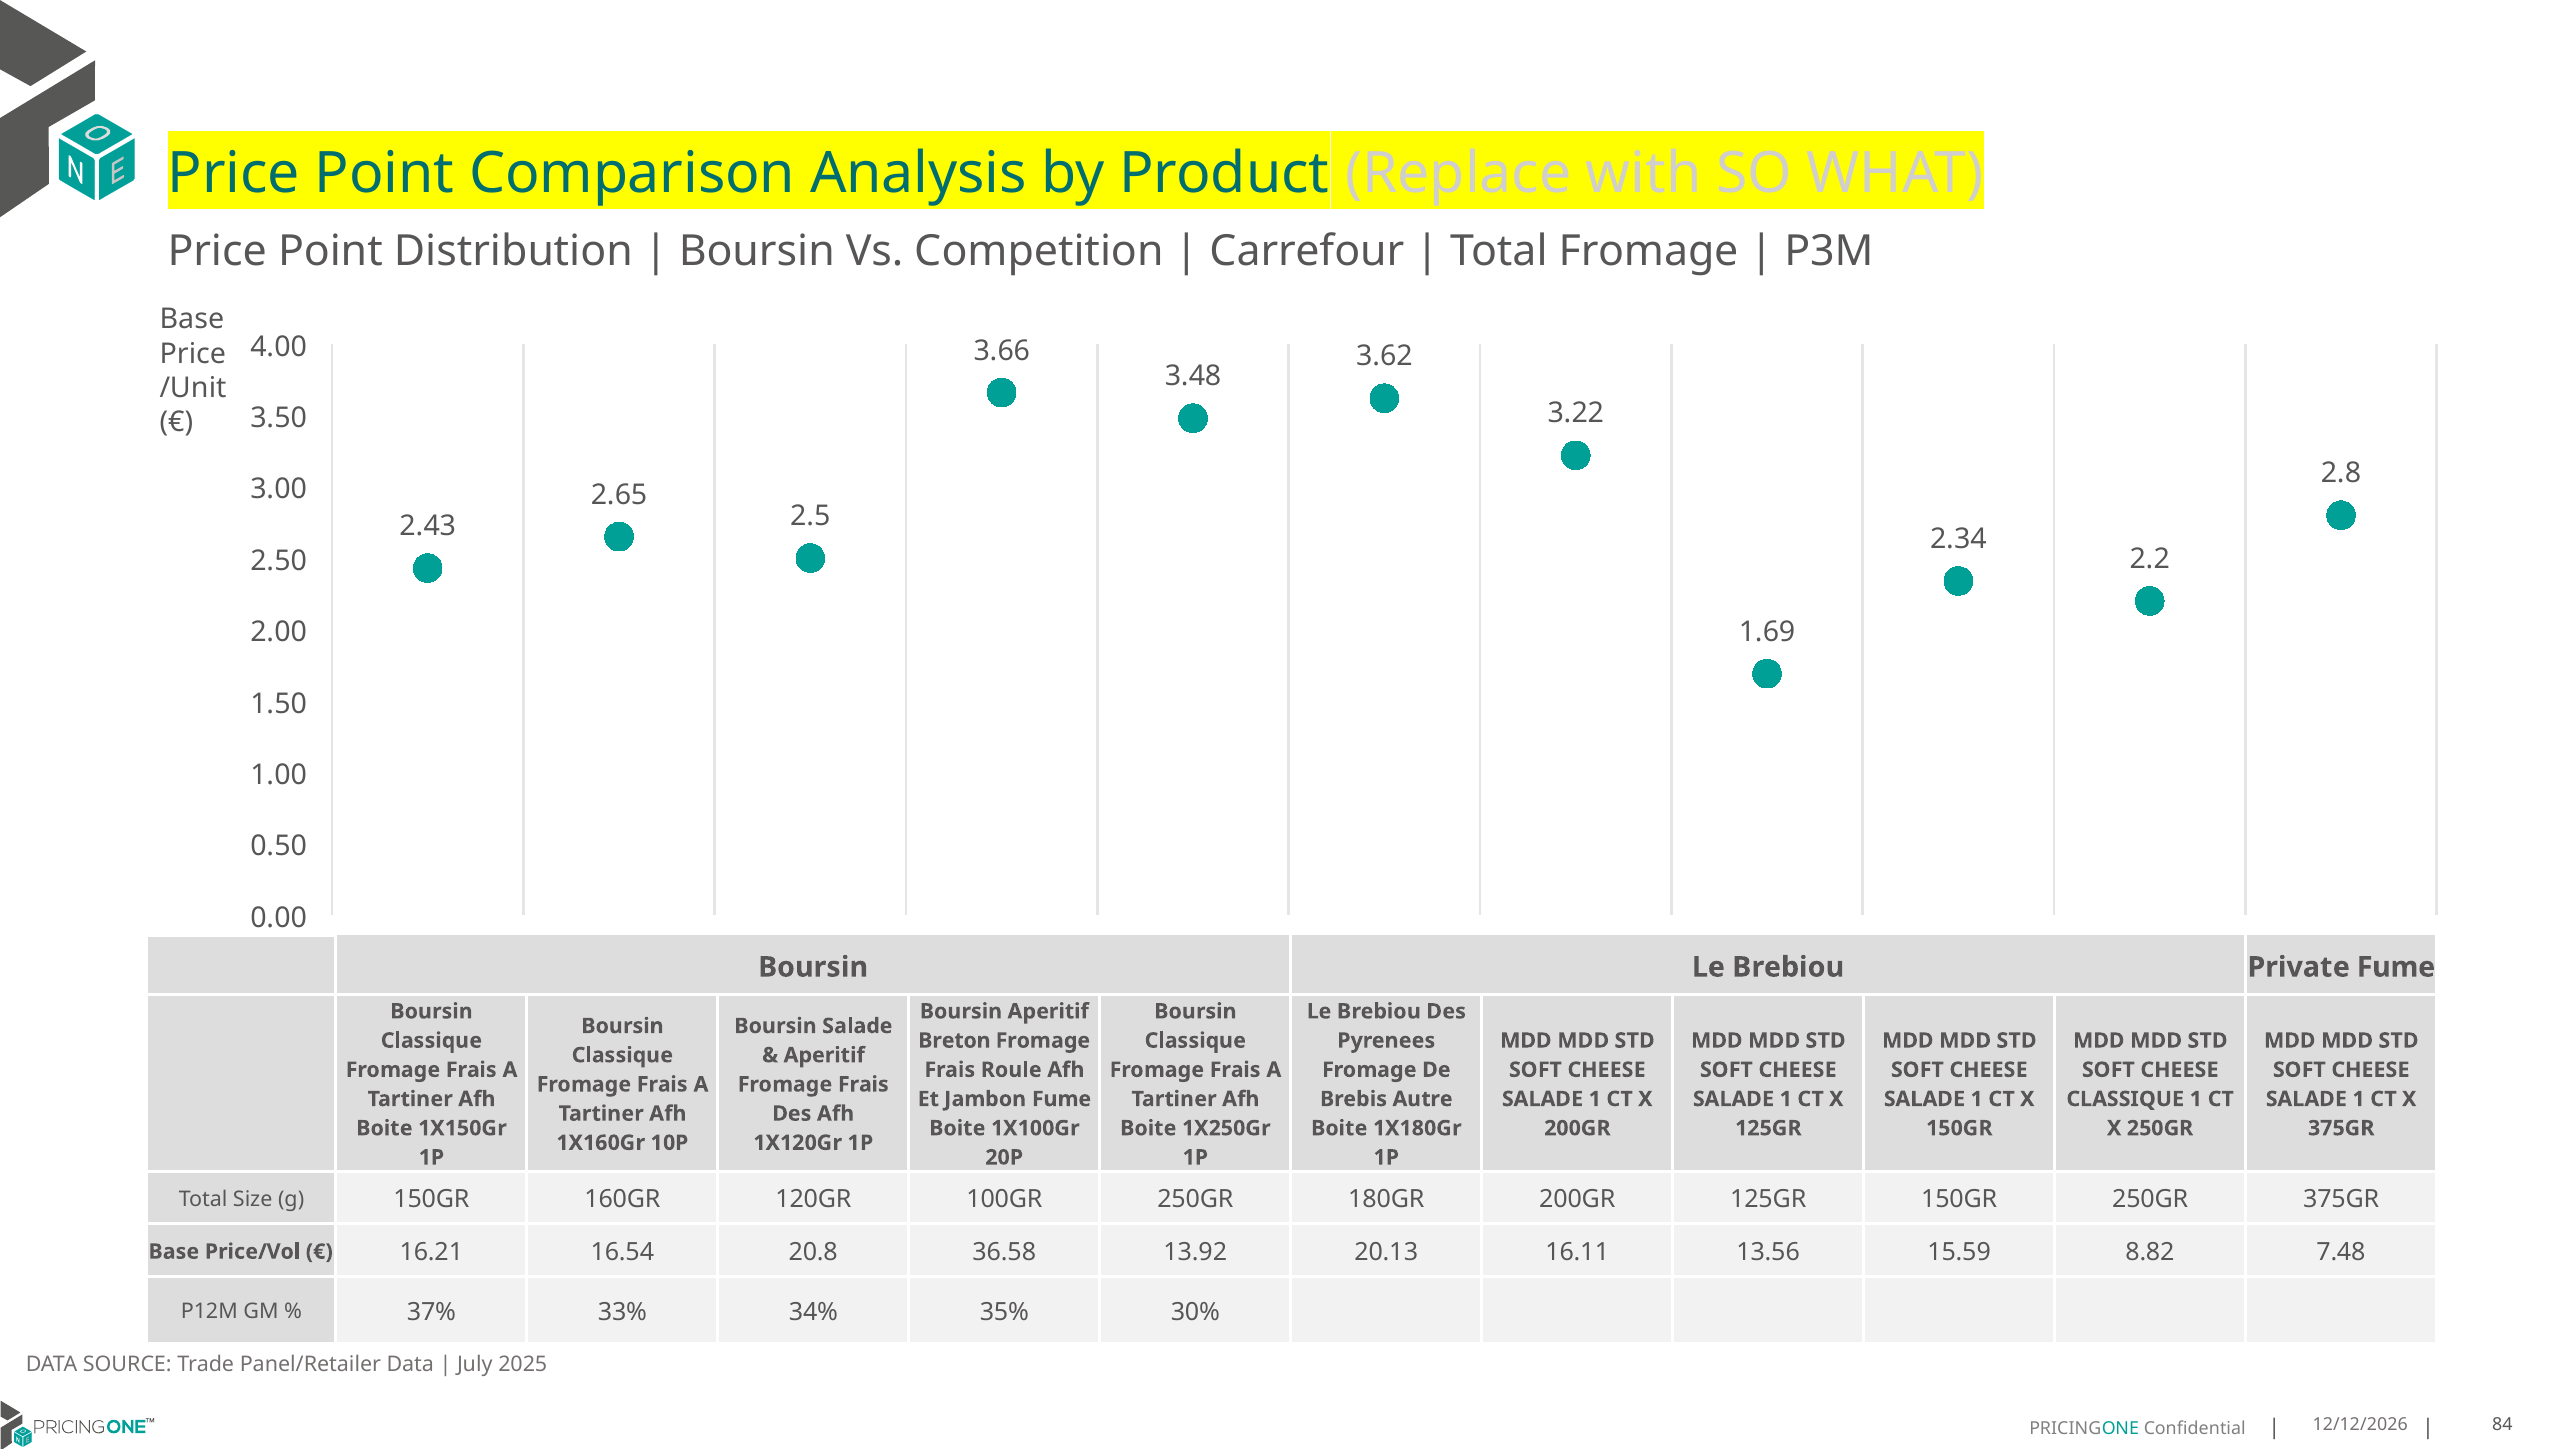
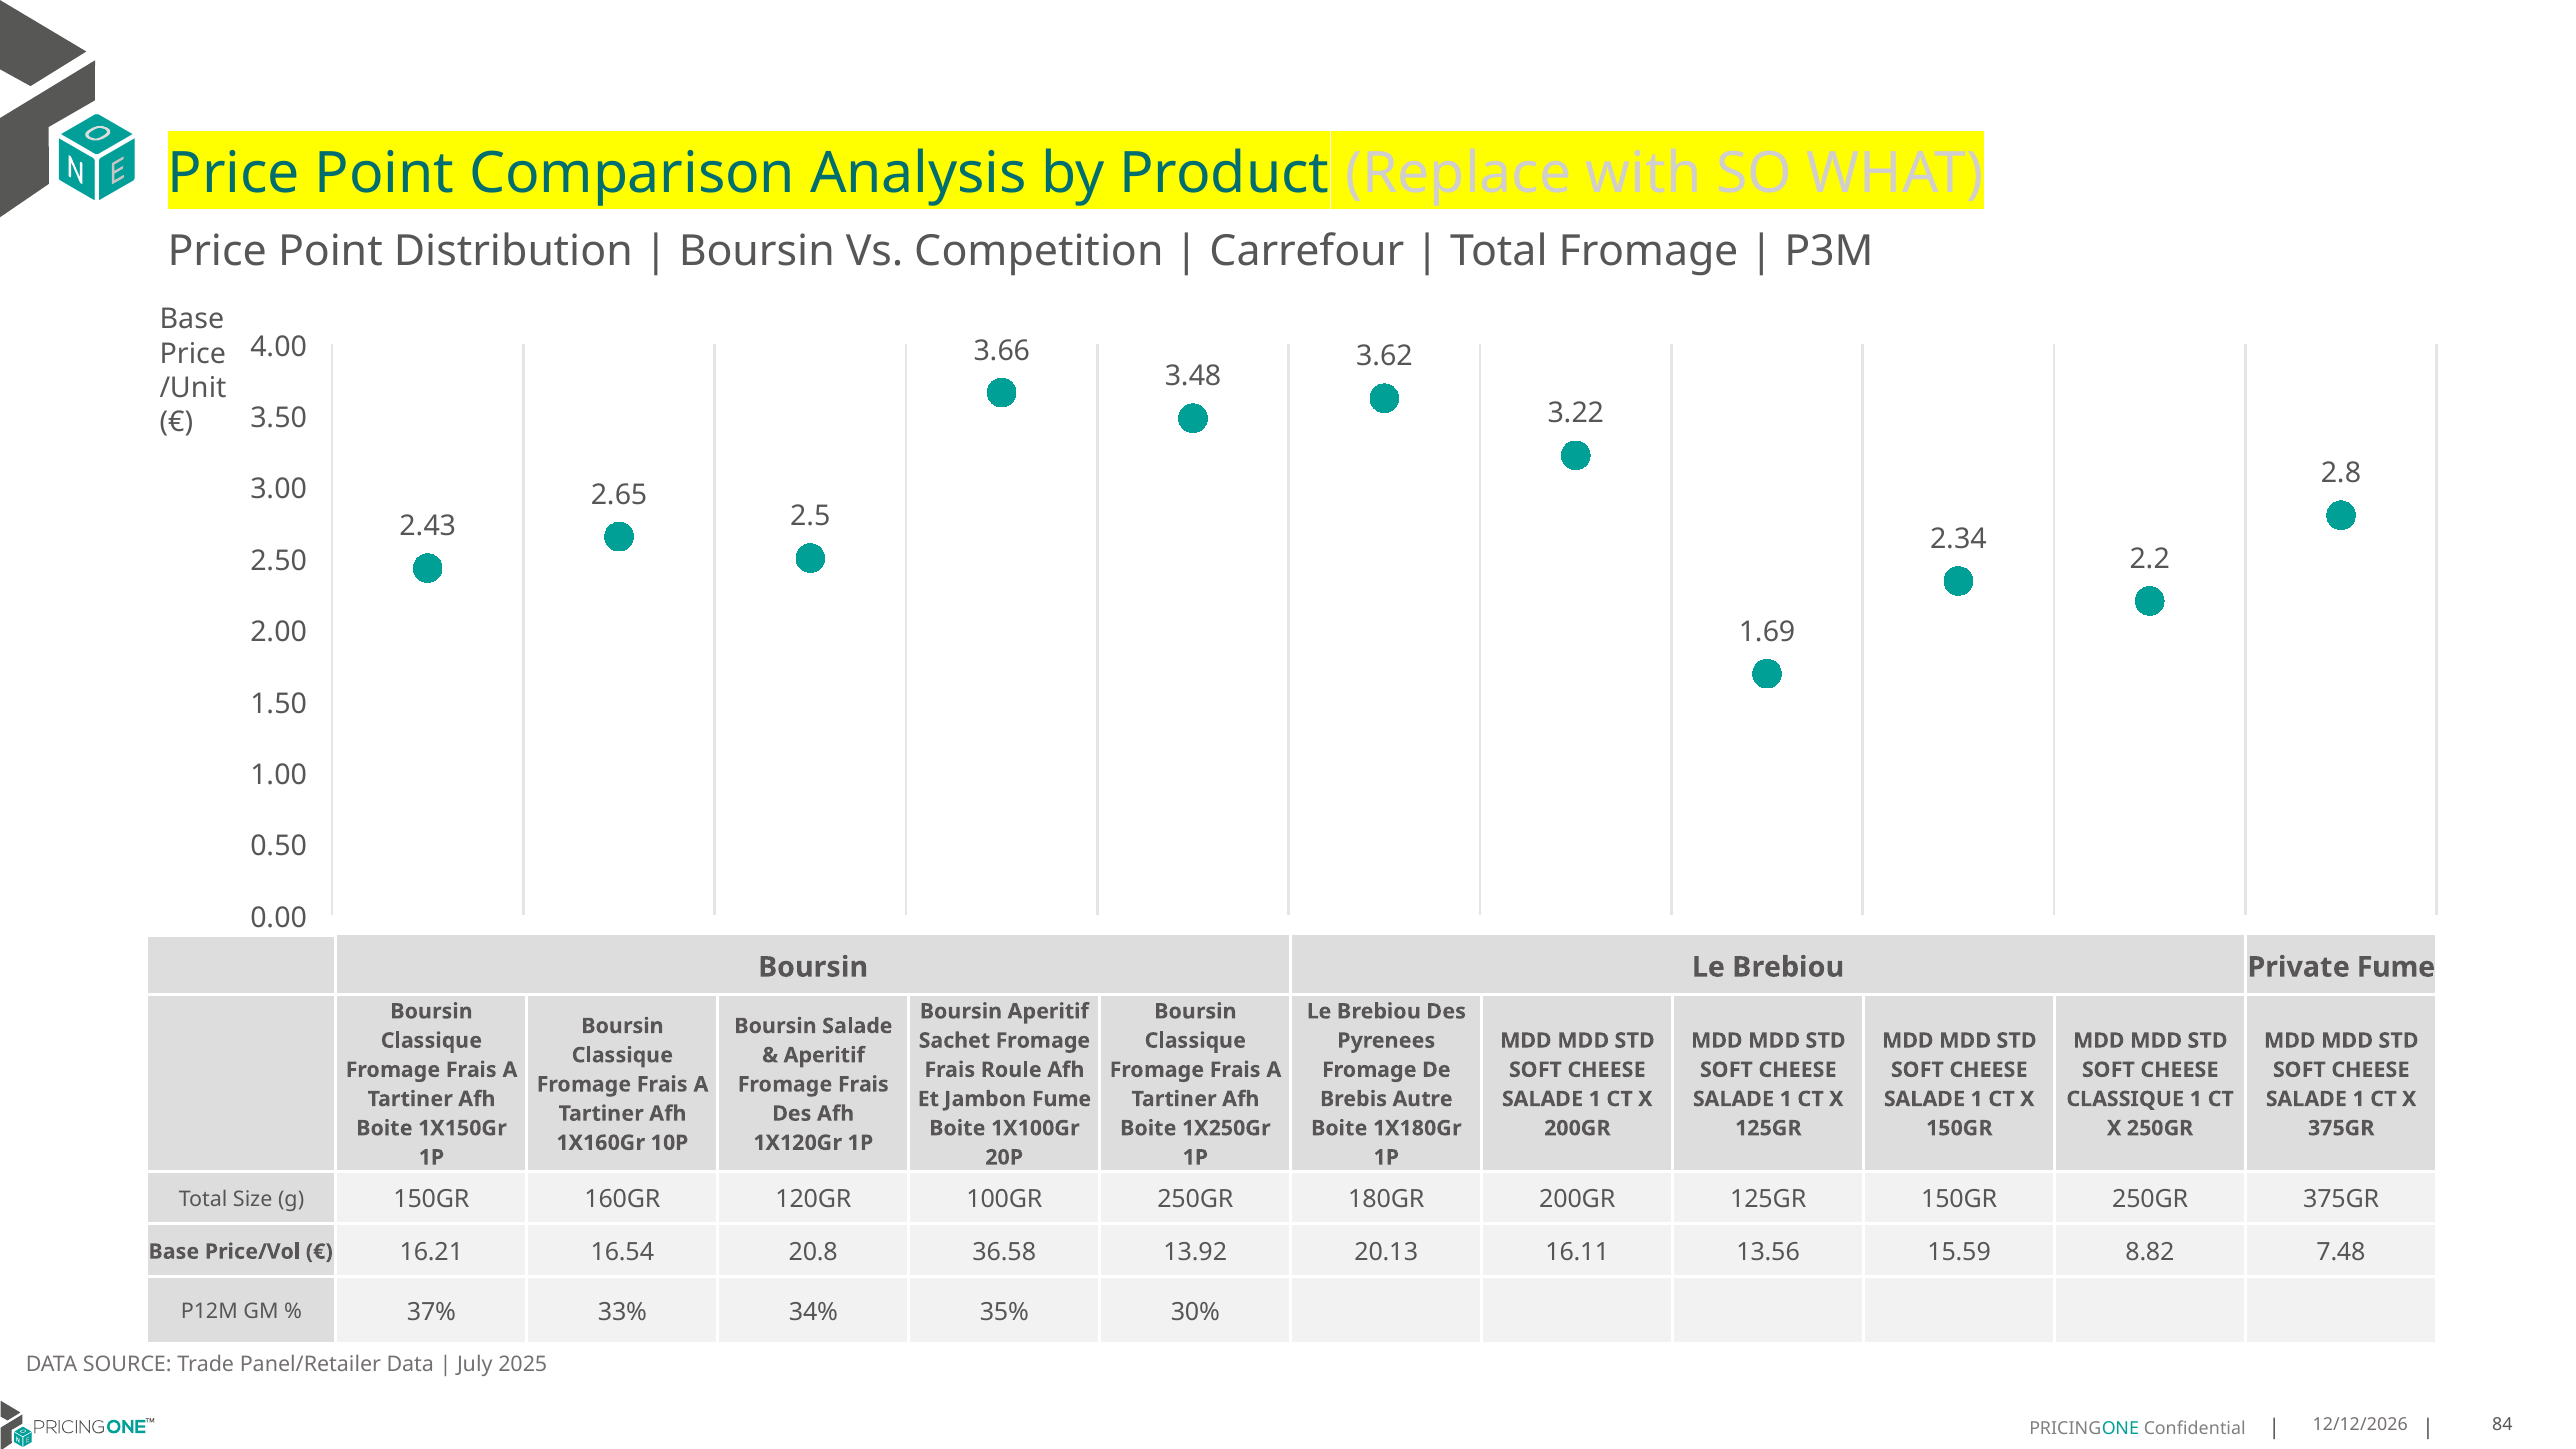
Breton: Breton -> Sachet (954, 1041)
